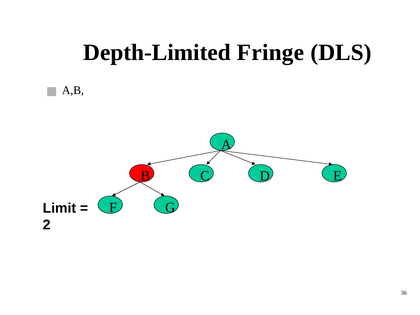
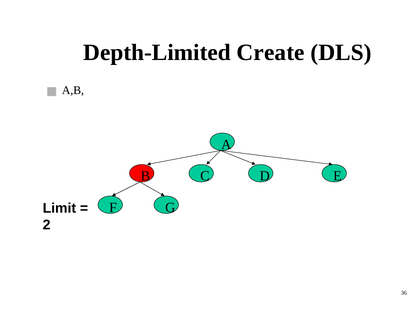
Fringe: Fringe -> Create (271, 52)
